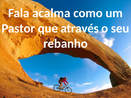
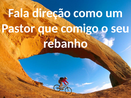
acalma: acalma -> direção (51, 13)
através: através -> comigo (80, 28)
